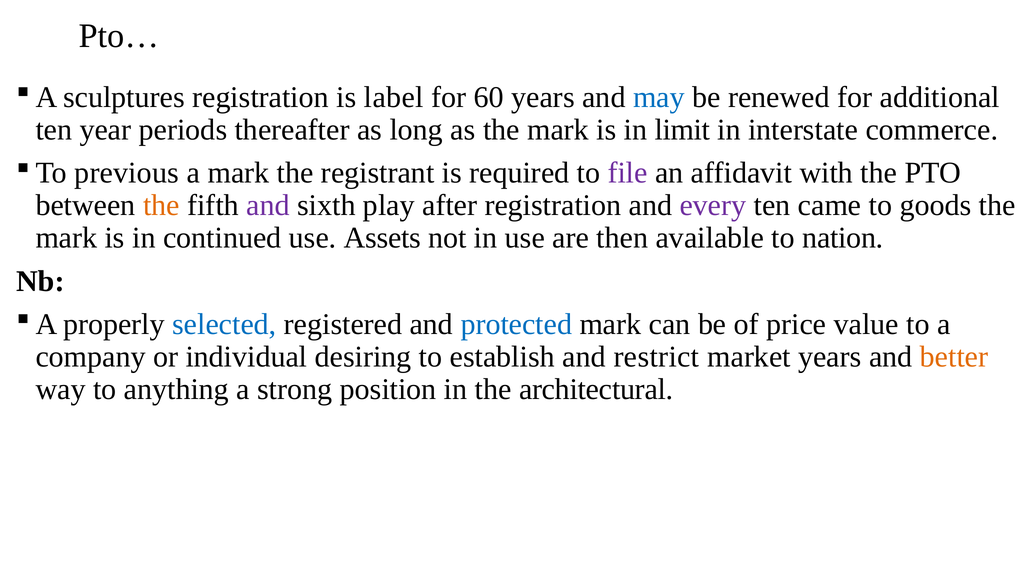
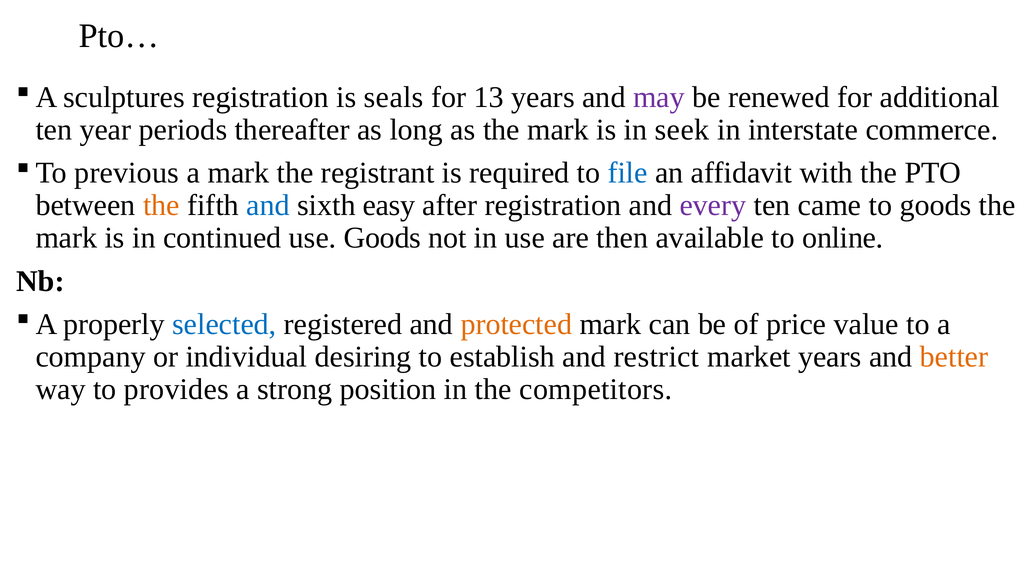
label: label -> seals (394, 97)
60: 60 -> 13 (489, 97)
may colour: blue -> purple (659, 97)
limit: limit -> seek (682, 130)
file colour: purple -> blue (628, 173)
and colour: purple -> blue (268, 206)
play: play -> easy (389, 206)
use Assets: Assets -> Goods (382, 238)
nation: nation -> online (843, 238)
protected colour: blue -> orange (516, 325)
anything: anything -> provides (176, 390)
architectural: architectural -> competitors (596, 390)
